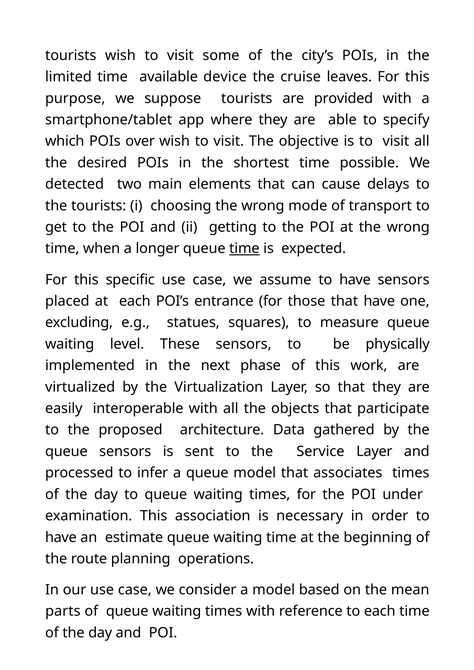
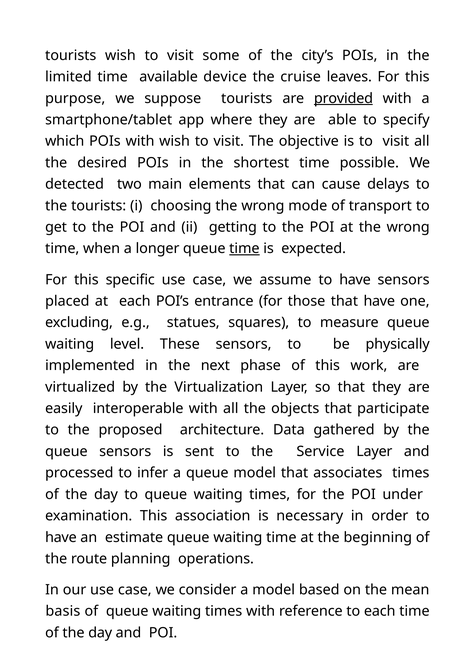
provided underline: none -> present (343, 98)
POIs over: over -> with (140, 141)
parts: parts -> basis (63, 612)
